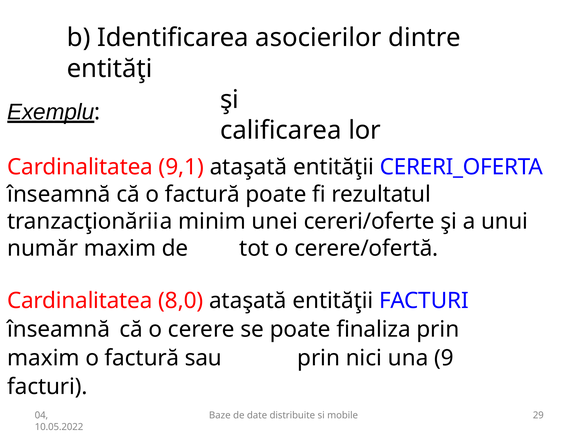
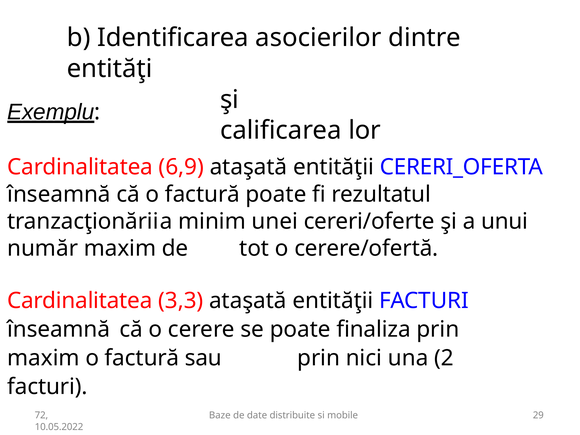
9,1: 9,1 -> 6,9 (181, 167)
8,0: 8,0 -> 3,3 (181, 301)
9: 9 -> 2 (444, 358)
04: 04 -> 72 (41, 415)
